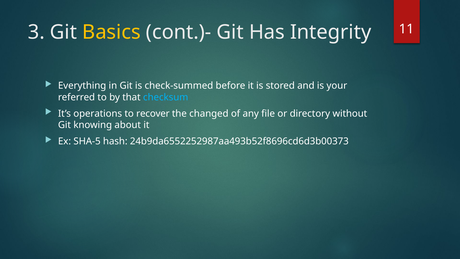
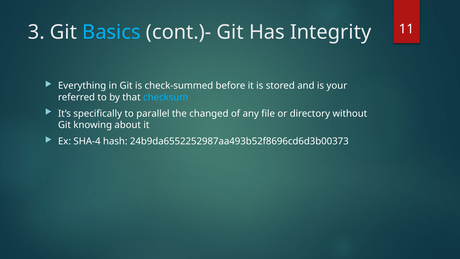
Basics colour: yellow -> light blue (112, 32)
operations: operations -> specifically (98, 113)
recover: recover -> parallel (153, 113)
SHA-5: SHA-5 -> SHA-4 (87, 141)
